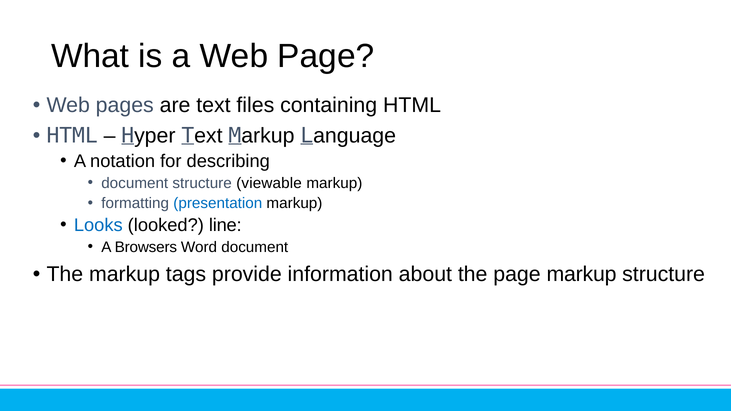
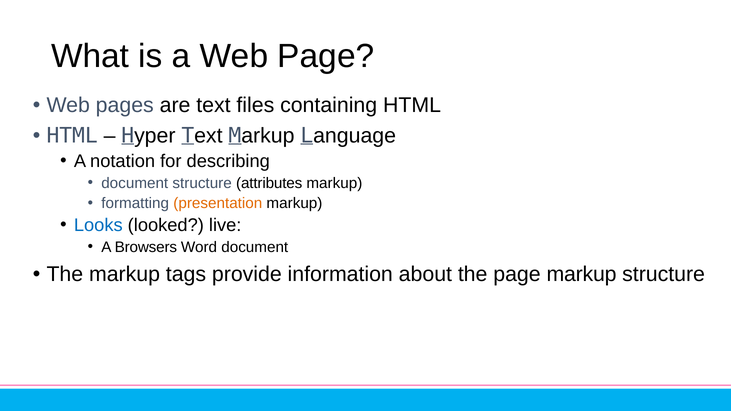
viewable: viewable -> attributes (269, 183)
presentation colour: blue -> orange (218, 203)
line: line -> live (225, 225)
